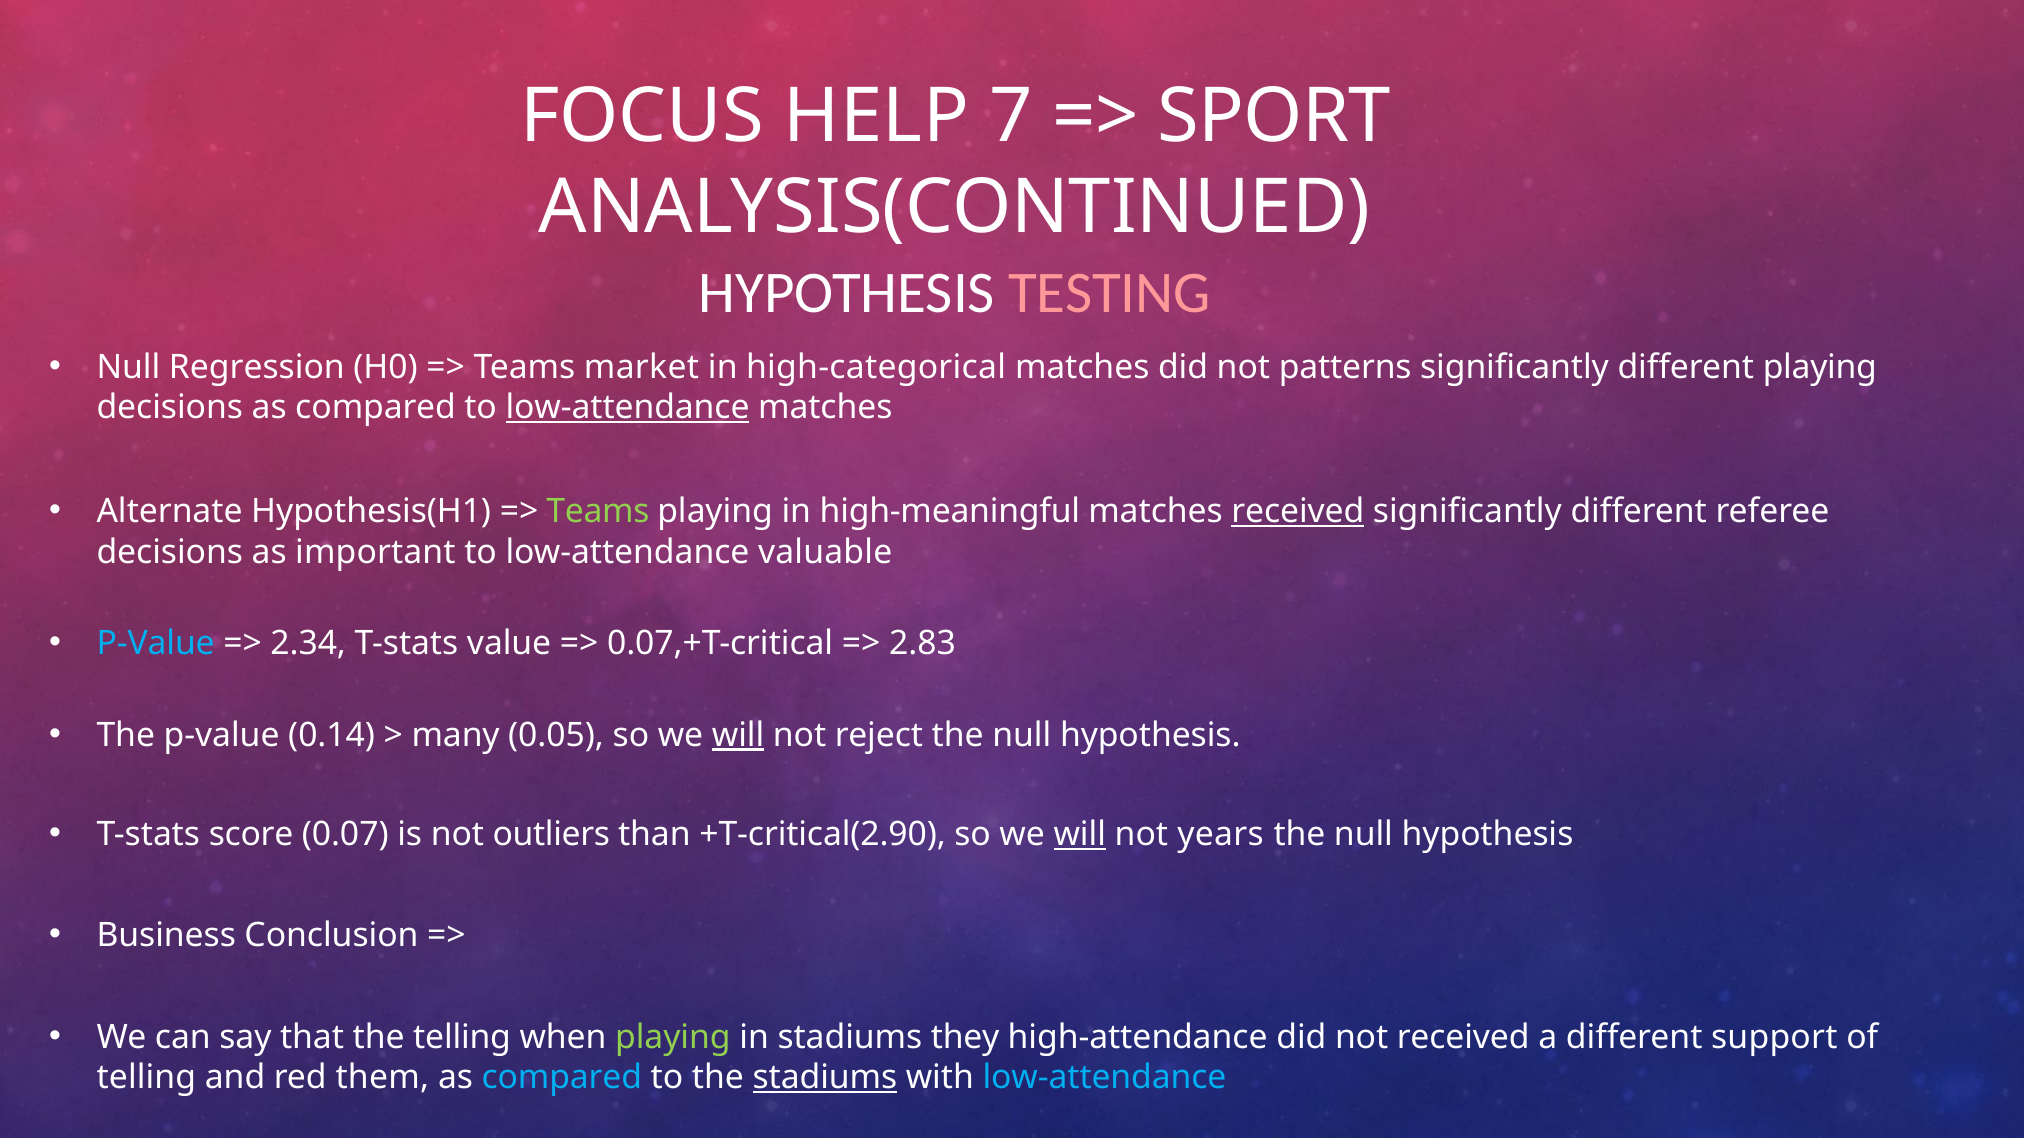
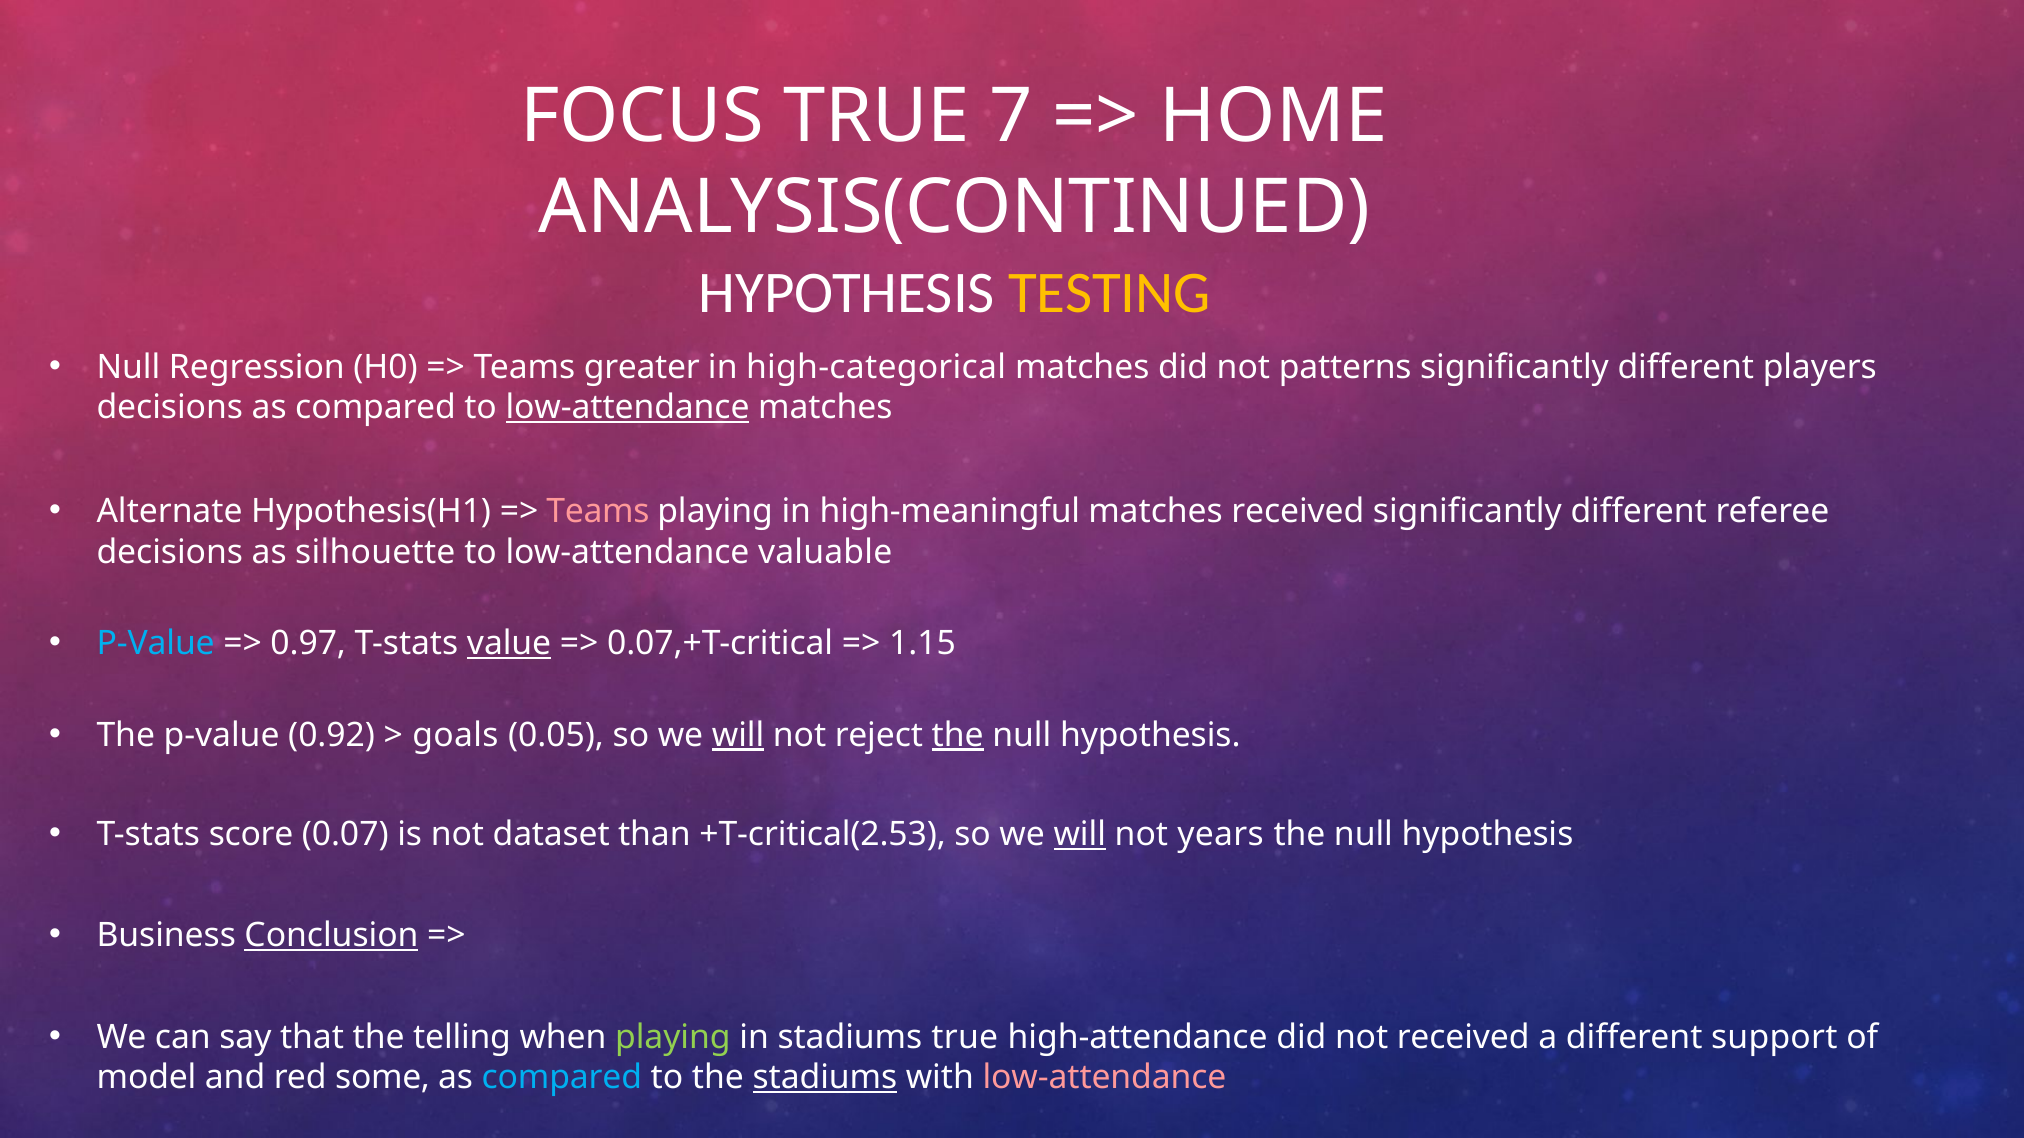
FOCUS HELP: HELP -> TRUE (877, 116)
SPORT: SPORT -> HOME (1273, 116)
TESTING colour: pink -> yellow (1109, 293)
market: market -> greater (642, 367)
different playing: playing -> players (1820, 367)
Teams colour: light green -> pink (598, 512)
received underline: present -> none (1298, 512)
important: important -> silhouette (375, 552)
2.34: 2.34 -> 0.97 (308, 644)
value underline: none -> present (509, 644)
2.83: 2.83 -> 1.15 (922, 644)
0.14: 0.14 -> 0.92 (332, 735)
many: many -> goals (455, 735)
the underline: none -> present (958, 735)
outliers: outliers -> dataset (551, 834)
+T-critical(2.90: +T-critical(2.90 -> +T-critical(2.53 (823, 834)
Conclusion underline: none -> present (331, 936)
stadiums they: they -> true (965, 1038)
telling: telling -> model (147, 1078)
them: them -> some (383, 1078)
low-attendance colour: light blue -> pink (1105, 1078)
